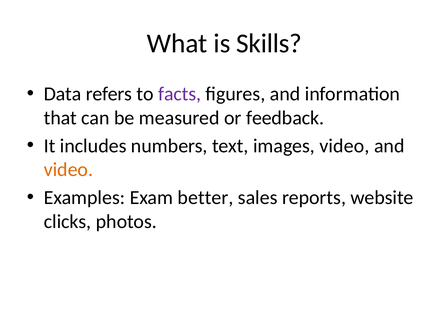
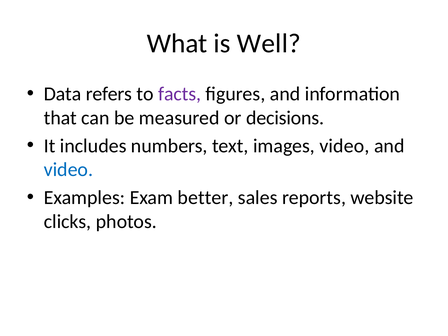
Skills: Skills -> Well (269, 43)
feedback: feedback -> decisions (285, 118)
video colour: orange -> blue (68, 170)
